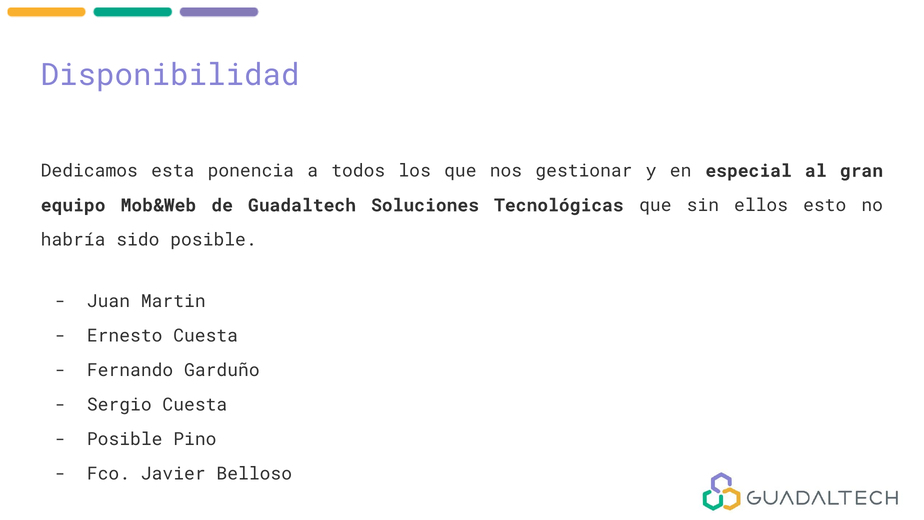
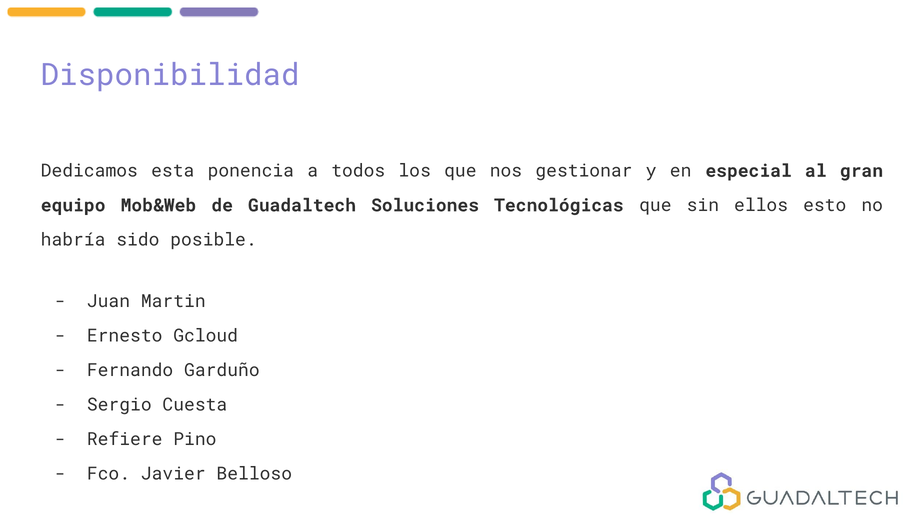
Ernesto Cuesta: Cuesta -> Gcloud (206, 336)
Posible: Posible -> Refiere (125, 439)
